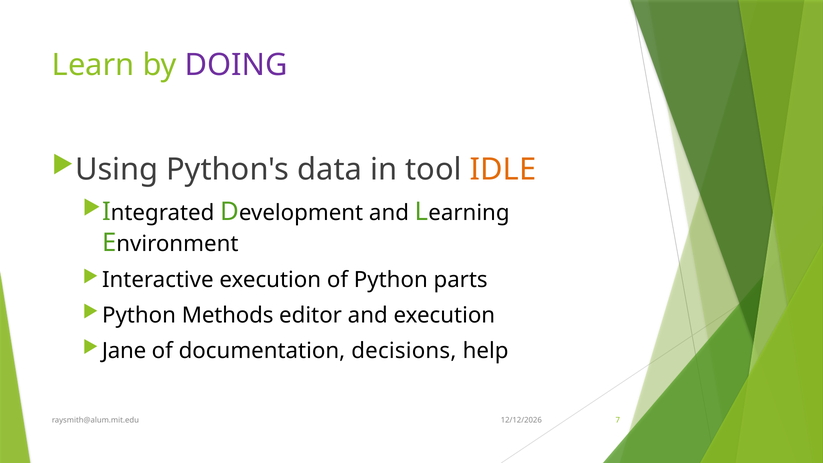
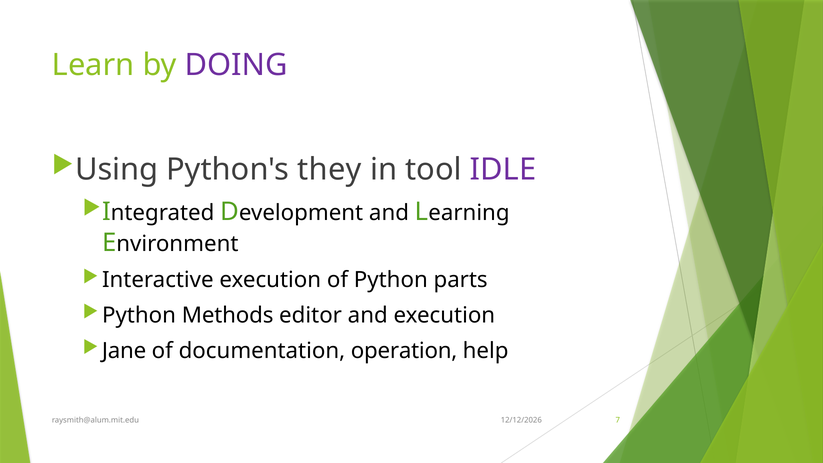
data: data -> they (330, 170)
IDLE colour: orange -> purple (503, 170)
decisions: decisions -> operation (404, 351)
